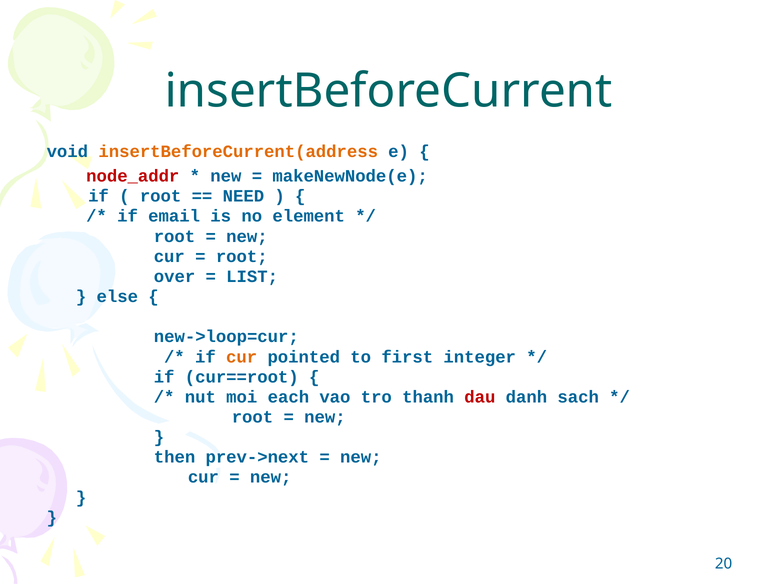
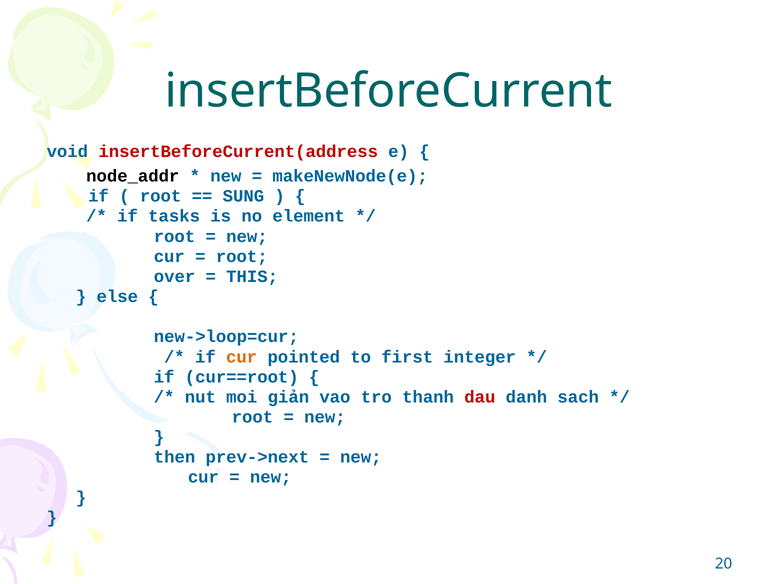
insertBeforeCurrent(address colour: orange -> red (238, 152)
node_addr colour: red -> black (133, 176)
NEED: NEED -> SUNG (243, 196)
email: email -> tasks (174, 216)
LIST: LIST -> THIS (252, 277)
each: each -> giản (288, 397)
